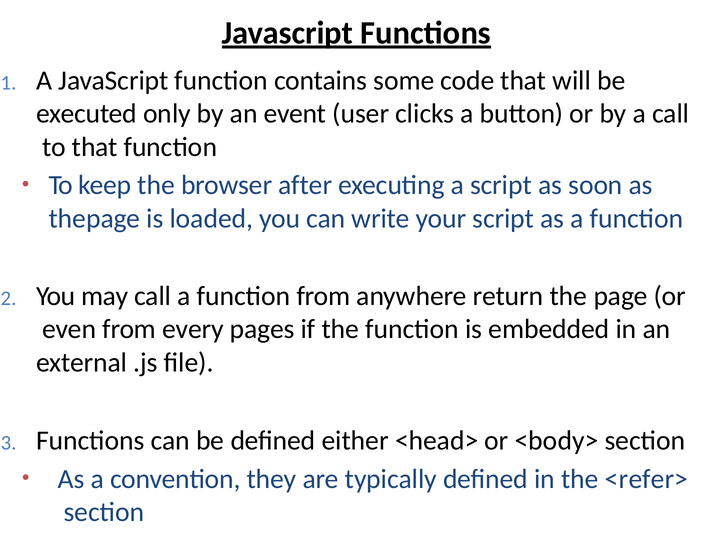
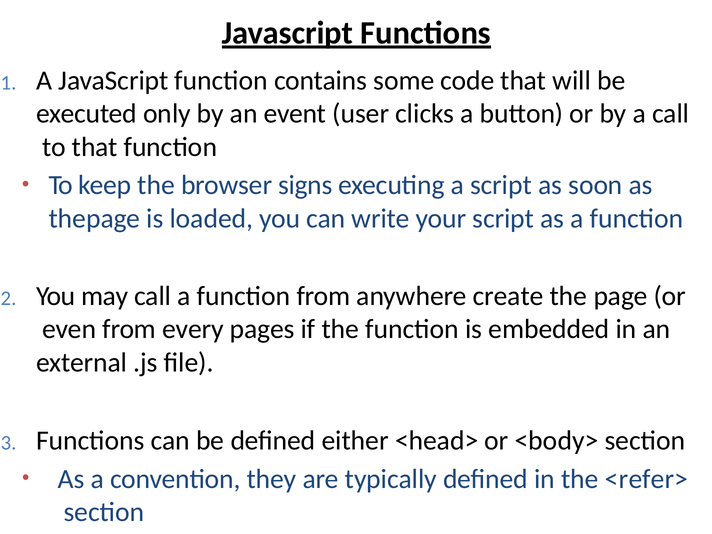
after: after -> signs (305, 185)
return: return -> create (508, 296)
